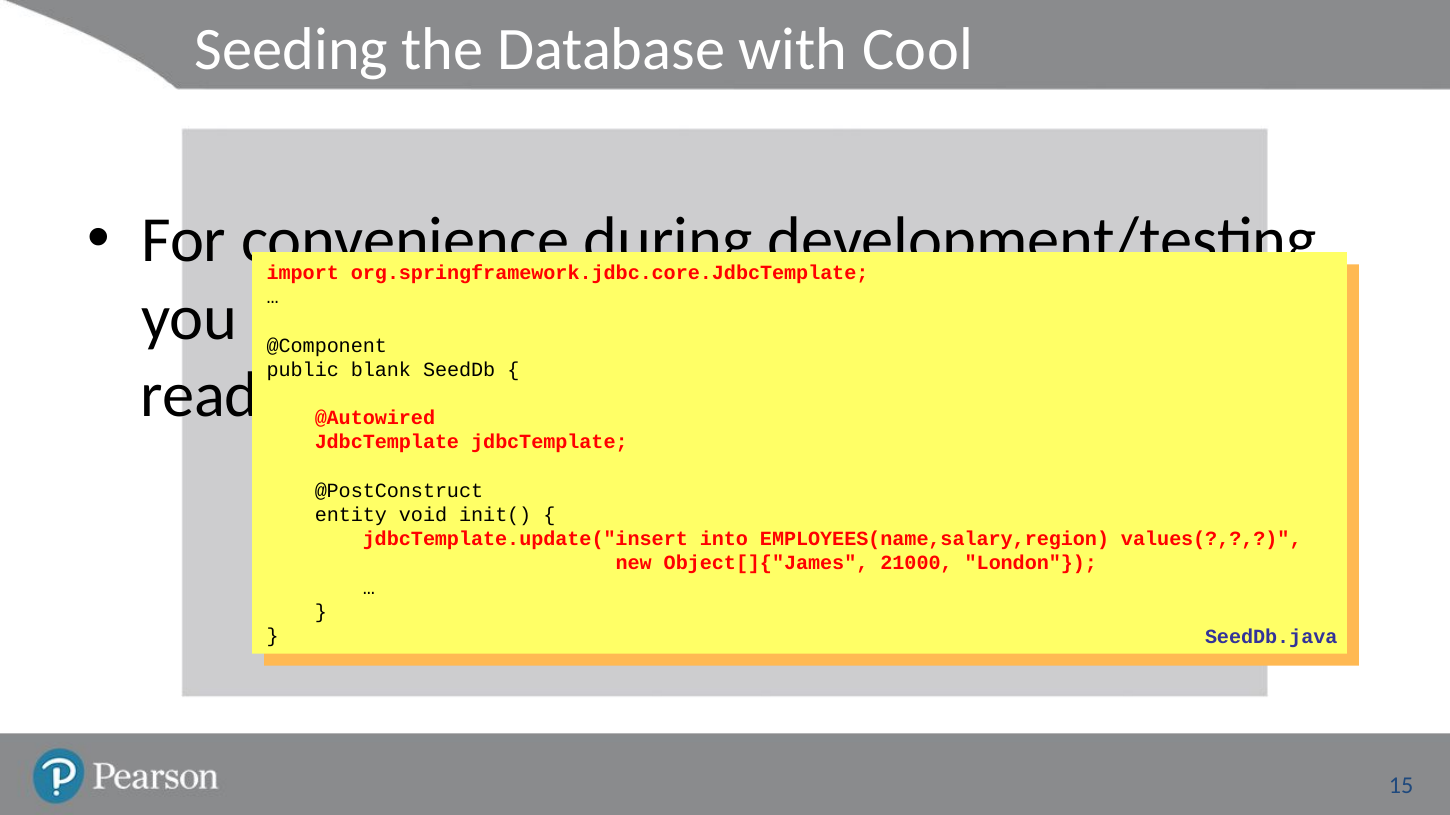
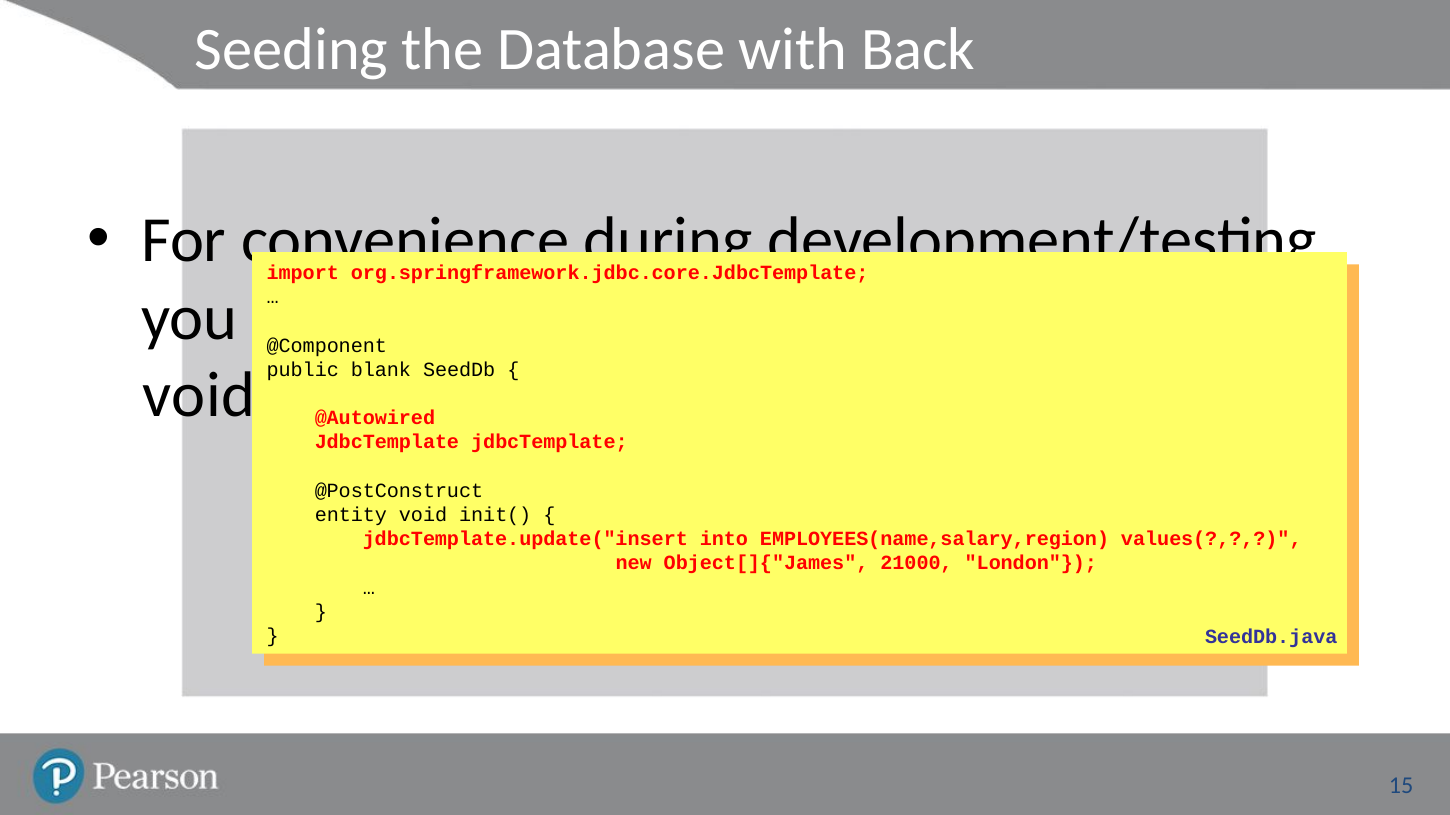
Cool: Cool -> Back (918, 49)
read: read -> void (199, 395)
